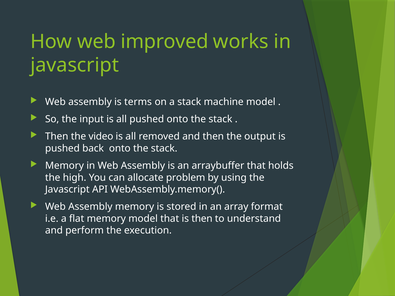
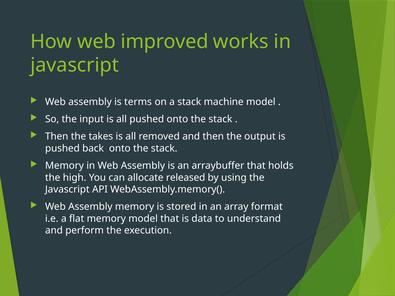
video: video -> takes (101, 137)
problem: problem -> released (186, 178)
is then: then -> data (202, 219)
